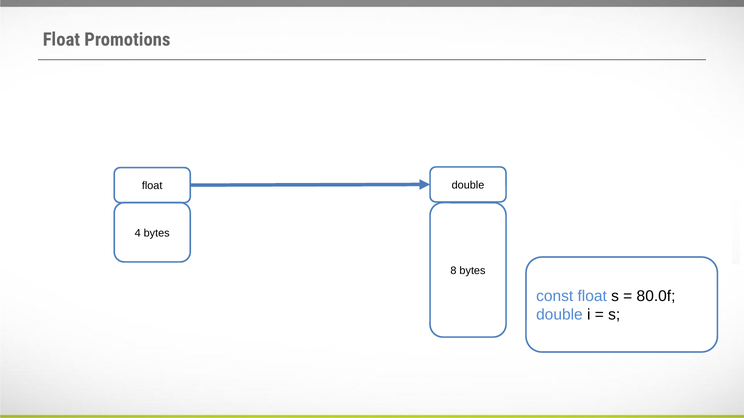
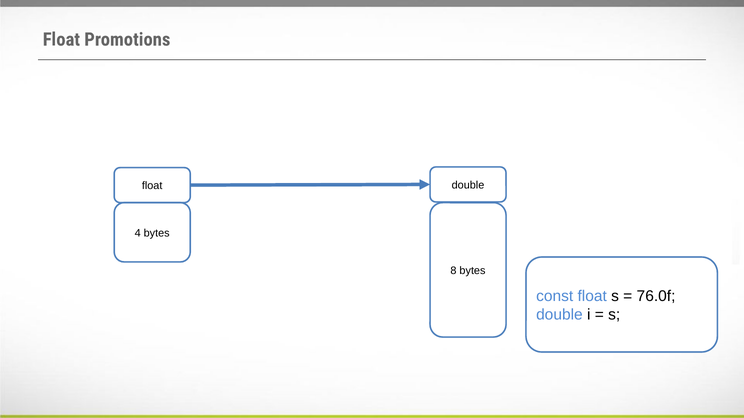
80.0f: 80.0f -> 76.0f (656, 297)
